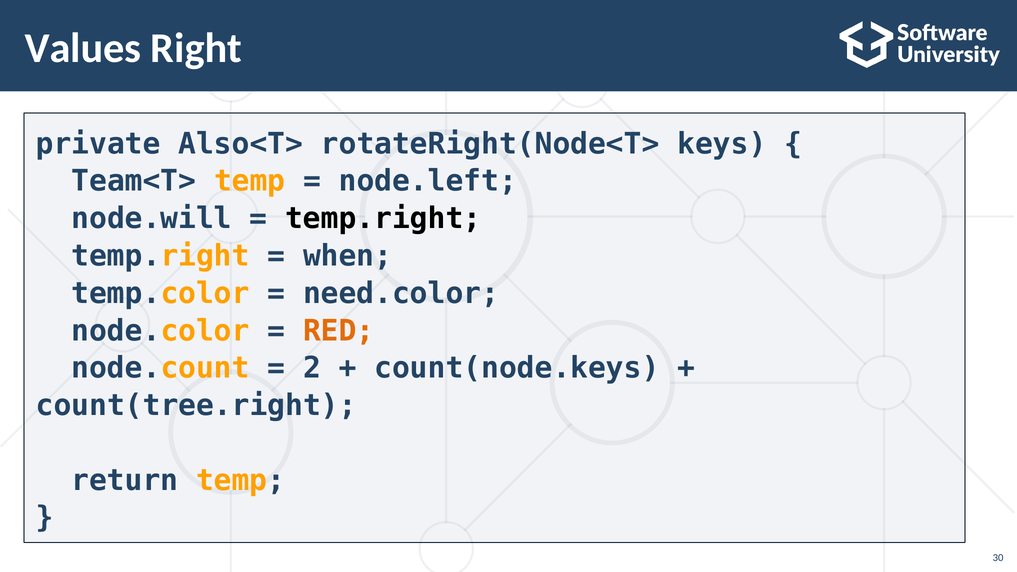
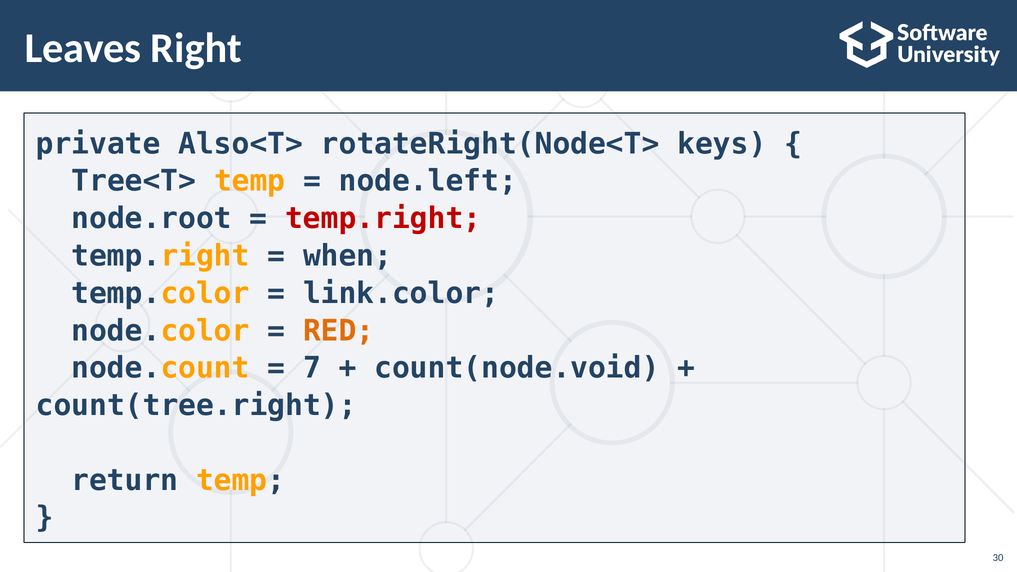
Values: Values -> Leaves (83, 48)
Team<T>: Team<T> -> Tree<T> (134, 181)
node.will: node.will -> node.root (152, 219)
temp.right colour: black -> red (383, 219)
need.color: need.color -> link.color (401, 293)
2: 2 -> 7 (312, 368)
count(node.keys: count(node.keys -> count(node.void (517, 368)
